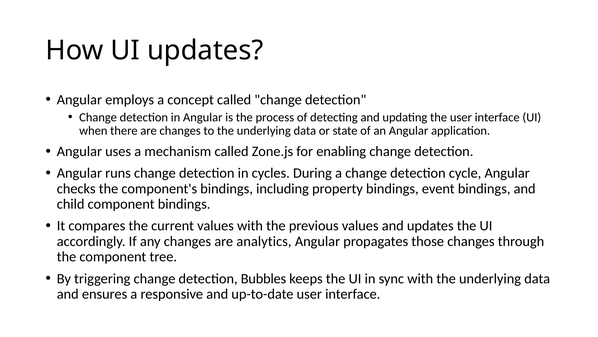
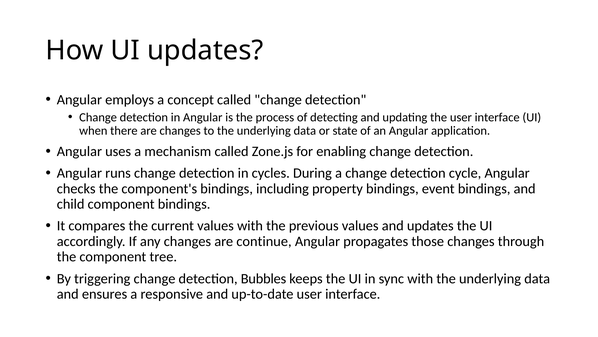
analytics: analytics -> continue (264, 241)
